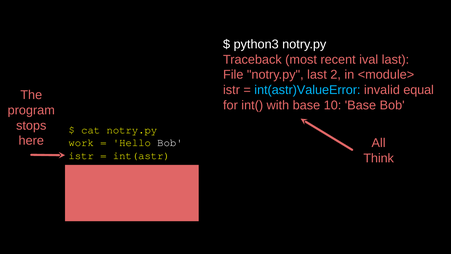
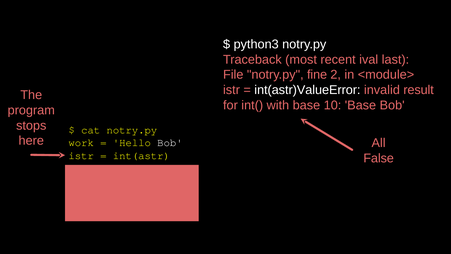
notry.py last: last -> fine (317, 75)
int(astr)ValueError colour: light blue -> white (307, 90)
equal: equal -> result (419, 90)
Think: Think -> False (379, 158)
